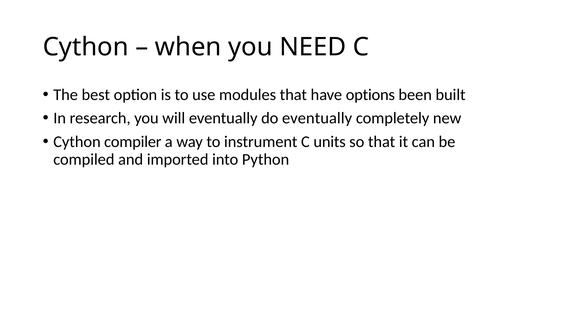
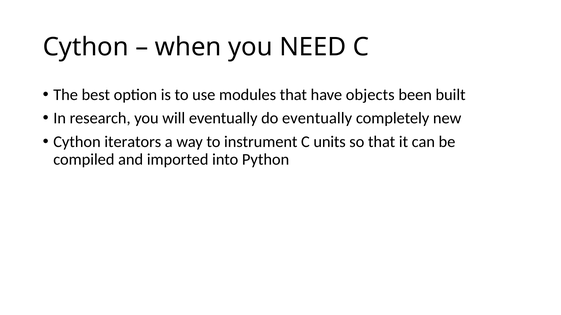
options: options -> objects (370, 95)
compiler: compiler -> iterators (133, 142)
